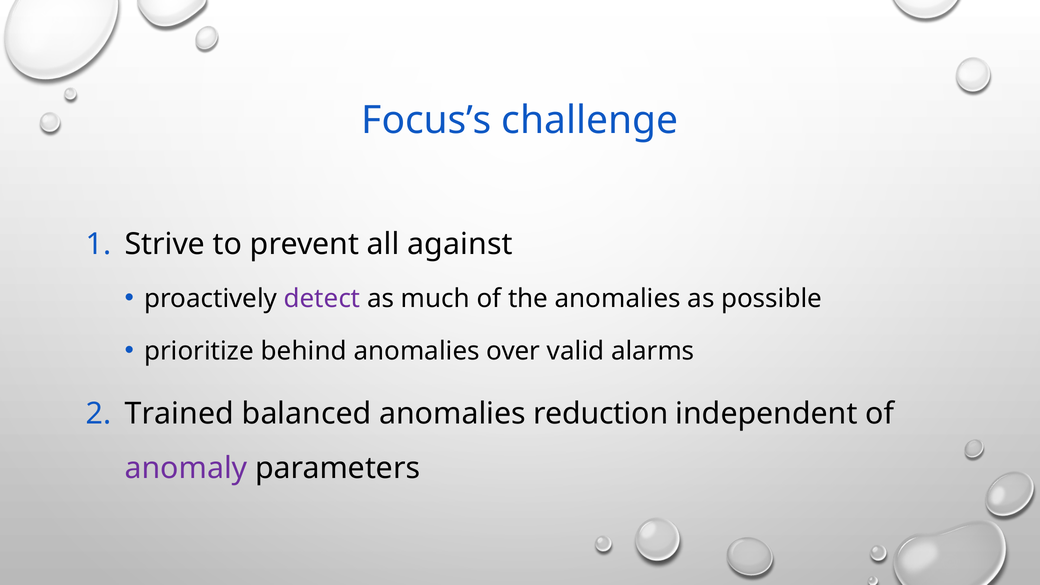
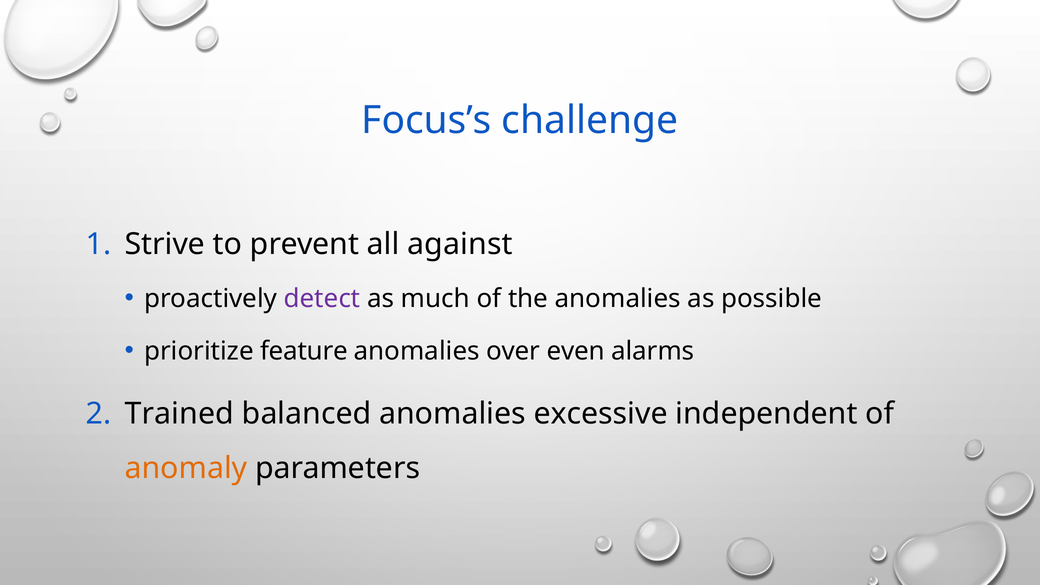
behind: behind -> feature (304, 351)
valid: valid -> even (576, 351)
reduction: reduction -> excessive (601, 414)
anomaly colour: purple -> orange (186, 468)
